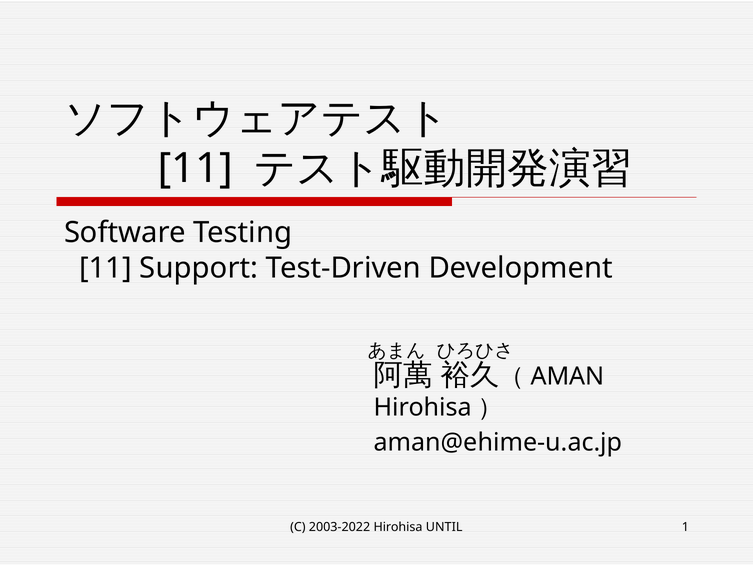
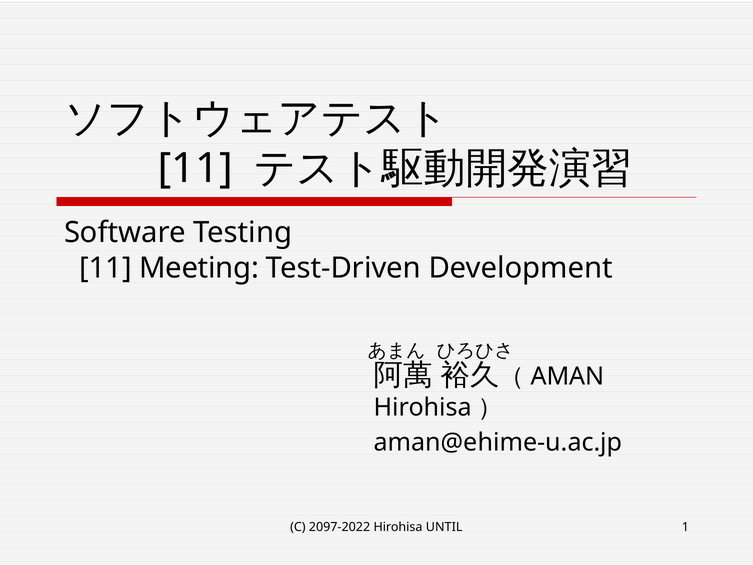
Support: Support -> Meeting (199, 268)
2003-2022: 2003-2022 -> 2097-2022 (340, 527)
